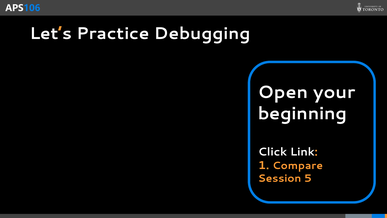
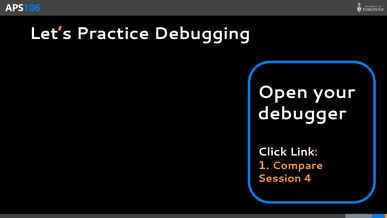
beginning: beginning -> debugger (302, 113)
5: 5 -> 4 (308, 178)
